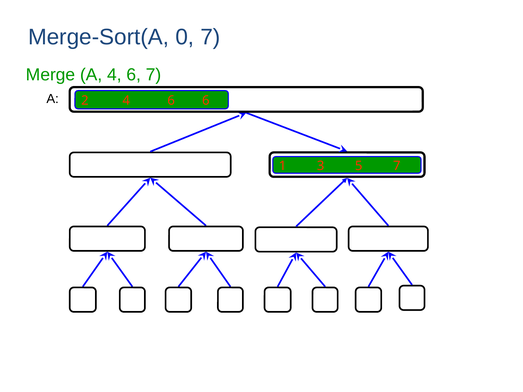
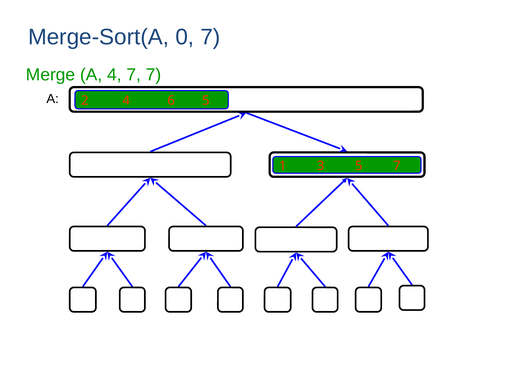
A 4 6: 6 -> 7 (134, 75)
6 6: 6 -> 5 (206, 101)
